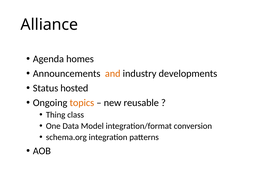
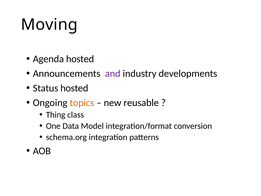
Alliance: Alliance -> Moving (49, 25)
Agenda homes: homes -> hosted (80, 59)
and colour: orange -> purple (113, 73)
